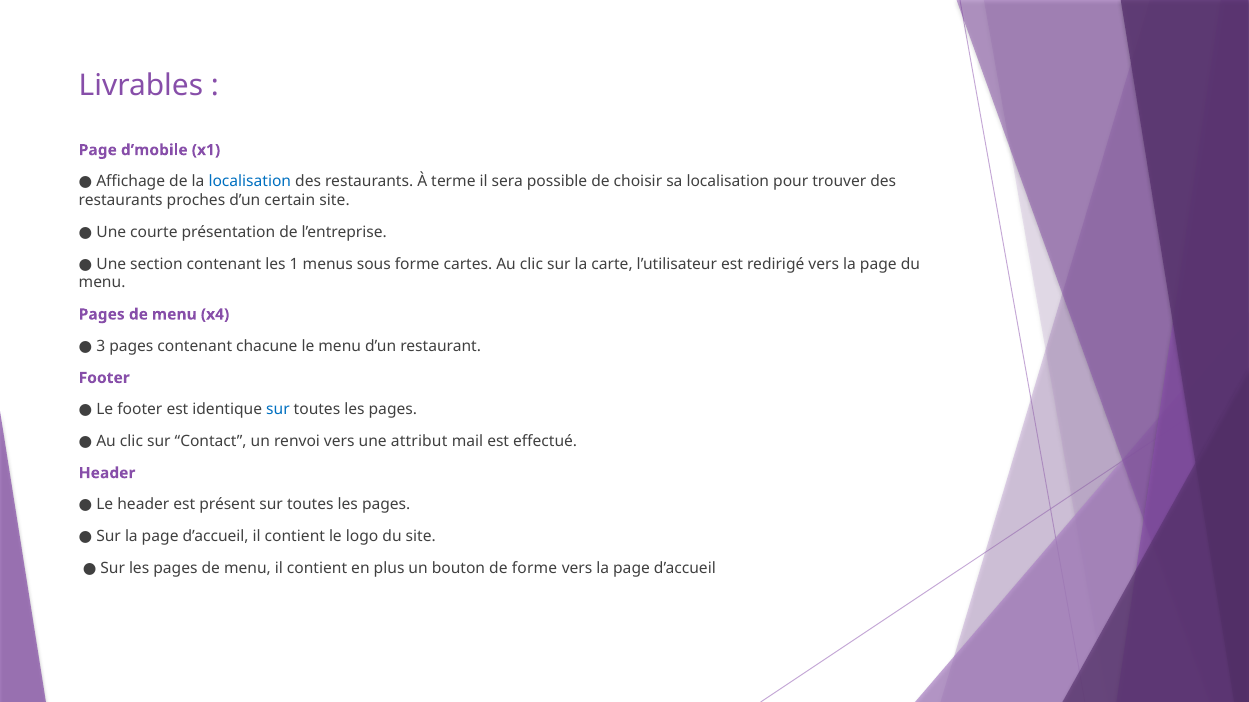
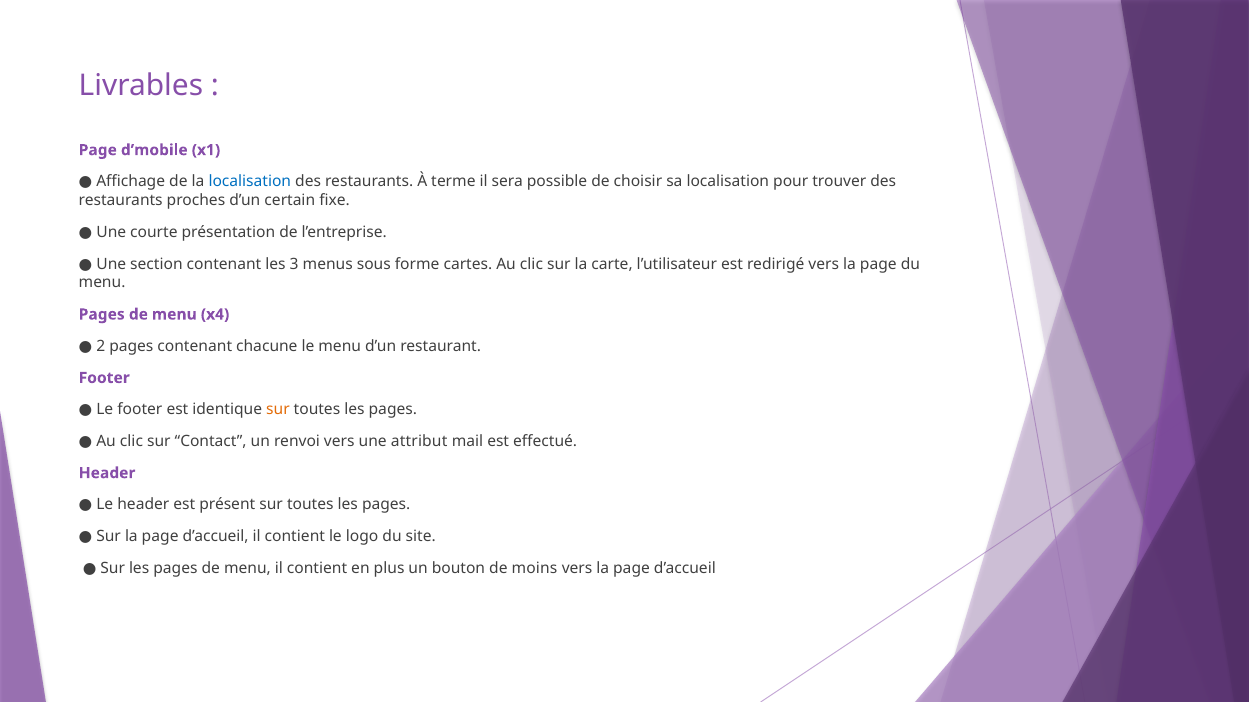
certain site: site -> fixe (335, 201)
1: 1 -> 3 (294, 264)
3: 3 -> 2 (101, 346)
sur colour: blue -> orange (278, 410)
de forme: forme -> moins (535, 569)
